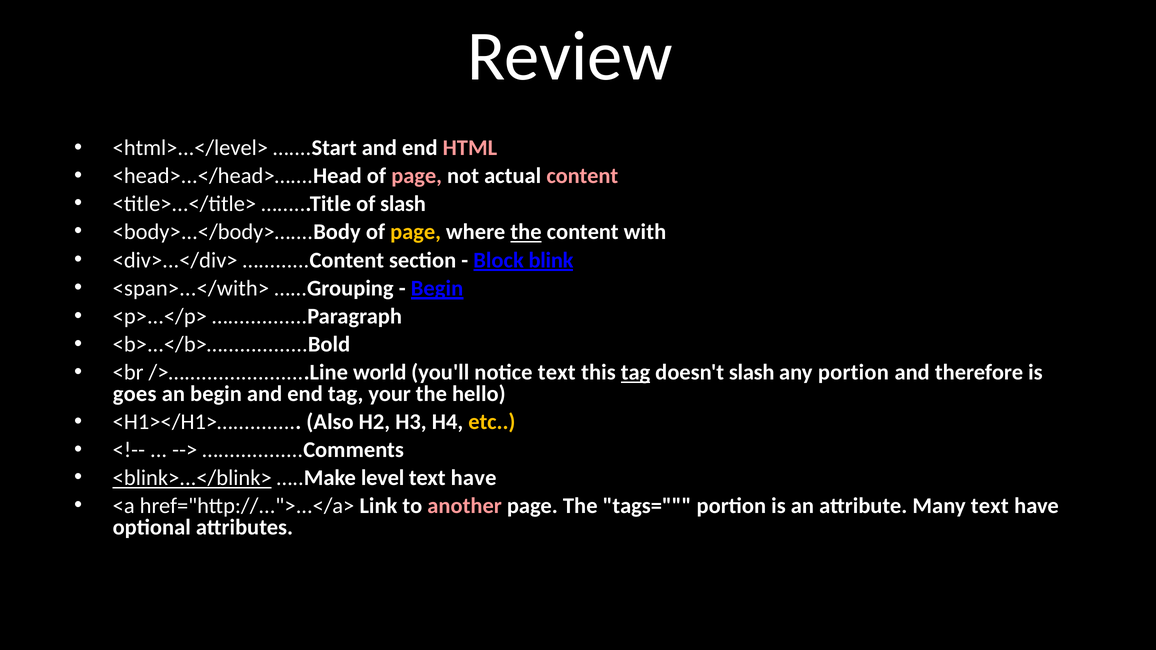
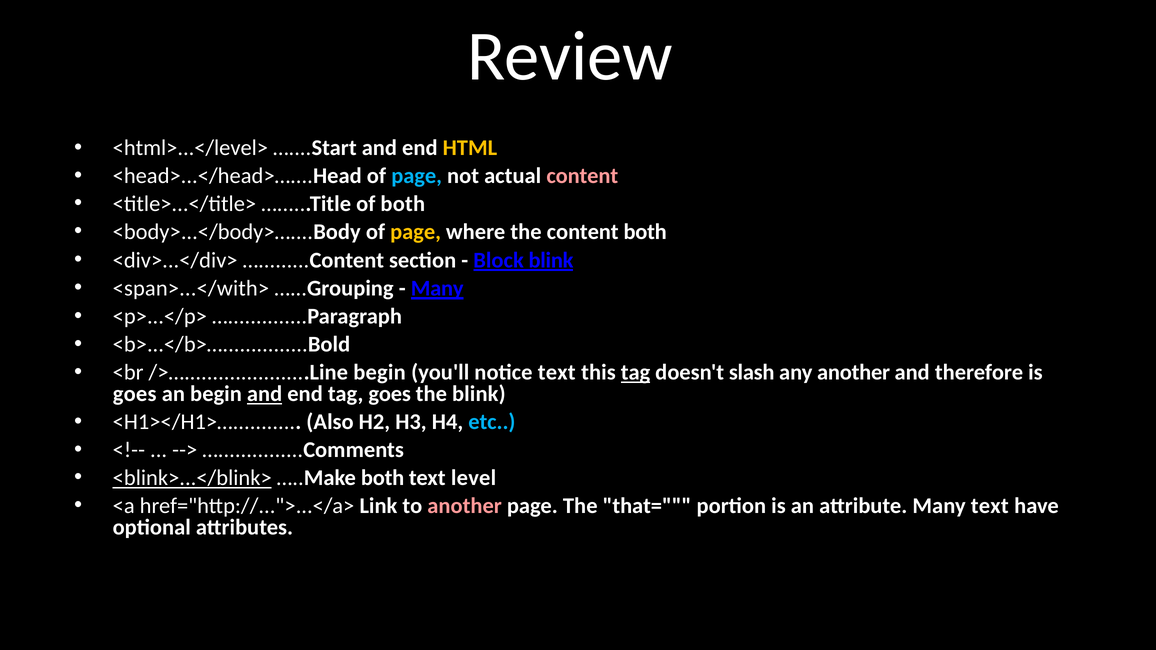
HTML colour: pink -> yellow (470, 148)
page colour: pink -> light blue (417, 176)
of slash: slash -> both (403, 204)
the underline: present -> none (526, 232)
content with: with -> both (645, 232)
Begin: Begin -> Many (437, 289)
/>…......................Line world: world -> begin (380, 373)
any portion: portion -> another (854, 373)
and underline: none -> present (265, 394)
tag your: your -> goes (390, 394)
the hello: hello -> blink (479, 394)
etc colour: yellow -> light blue (492, 422)
…..Make level: level -> both (383, 478)
have: have -> level (474, 478)
tags=: tags= -> that= (647, 506)
